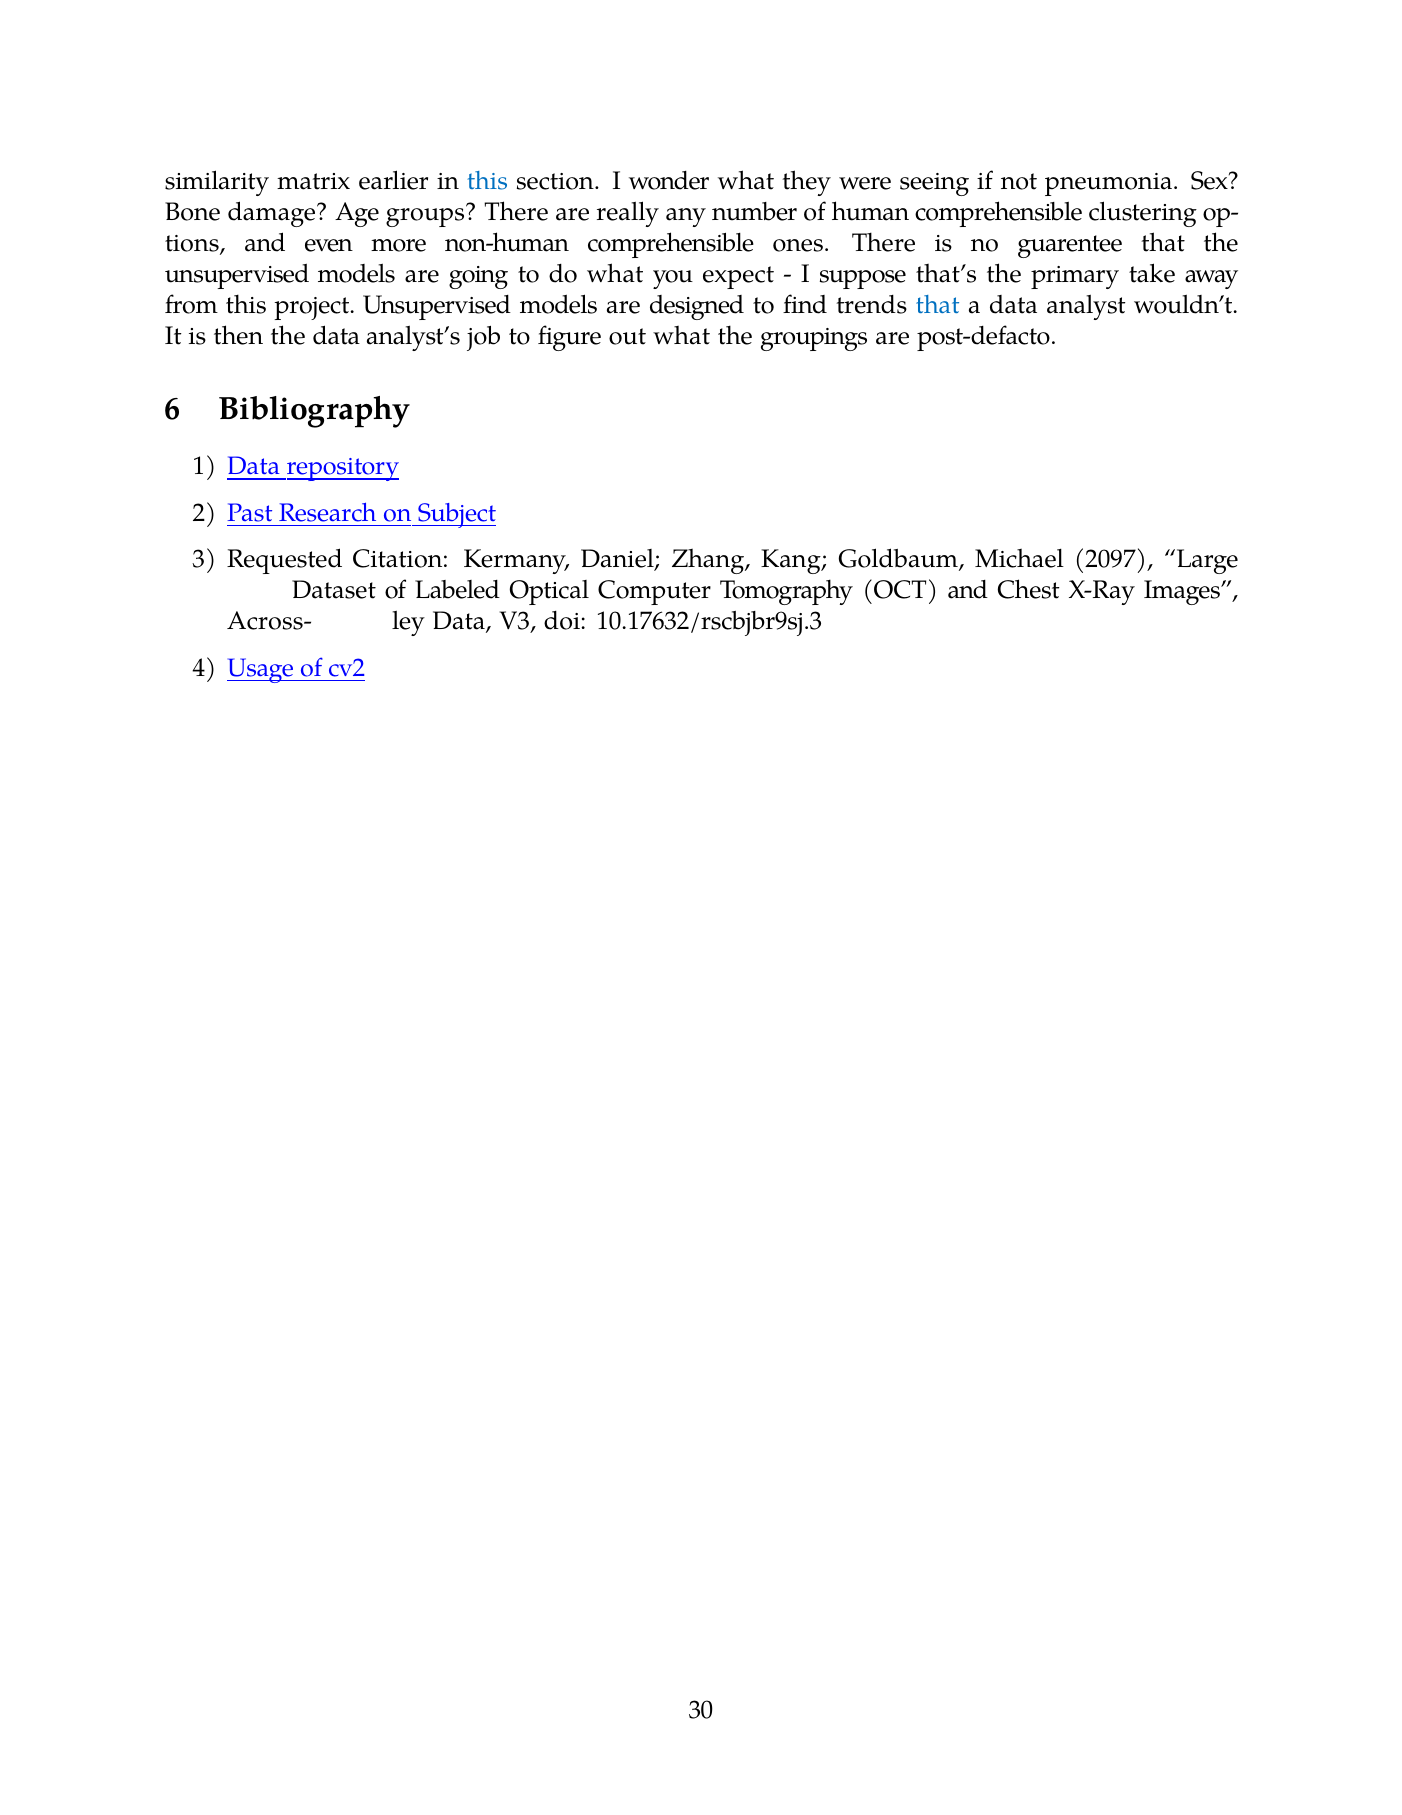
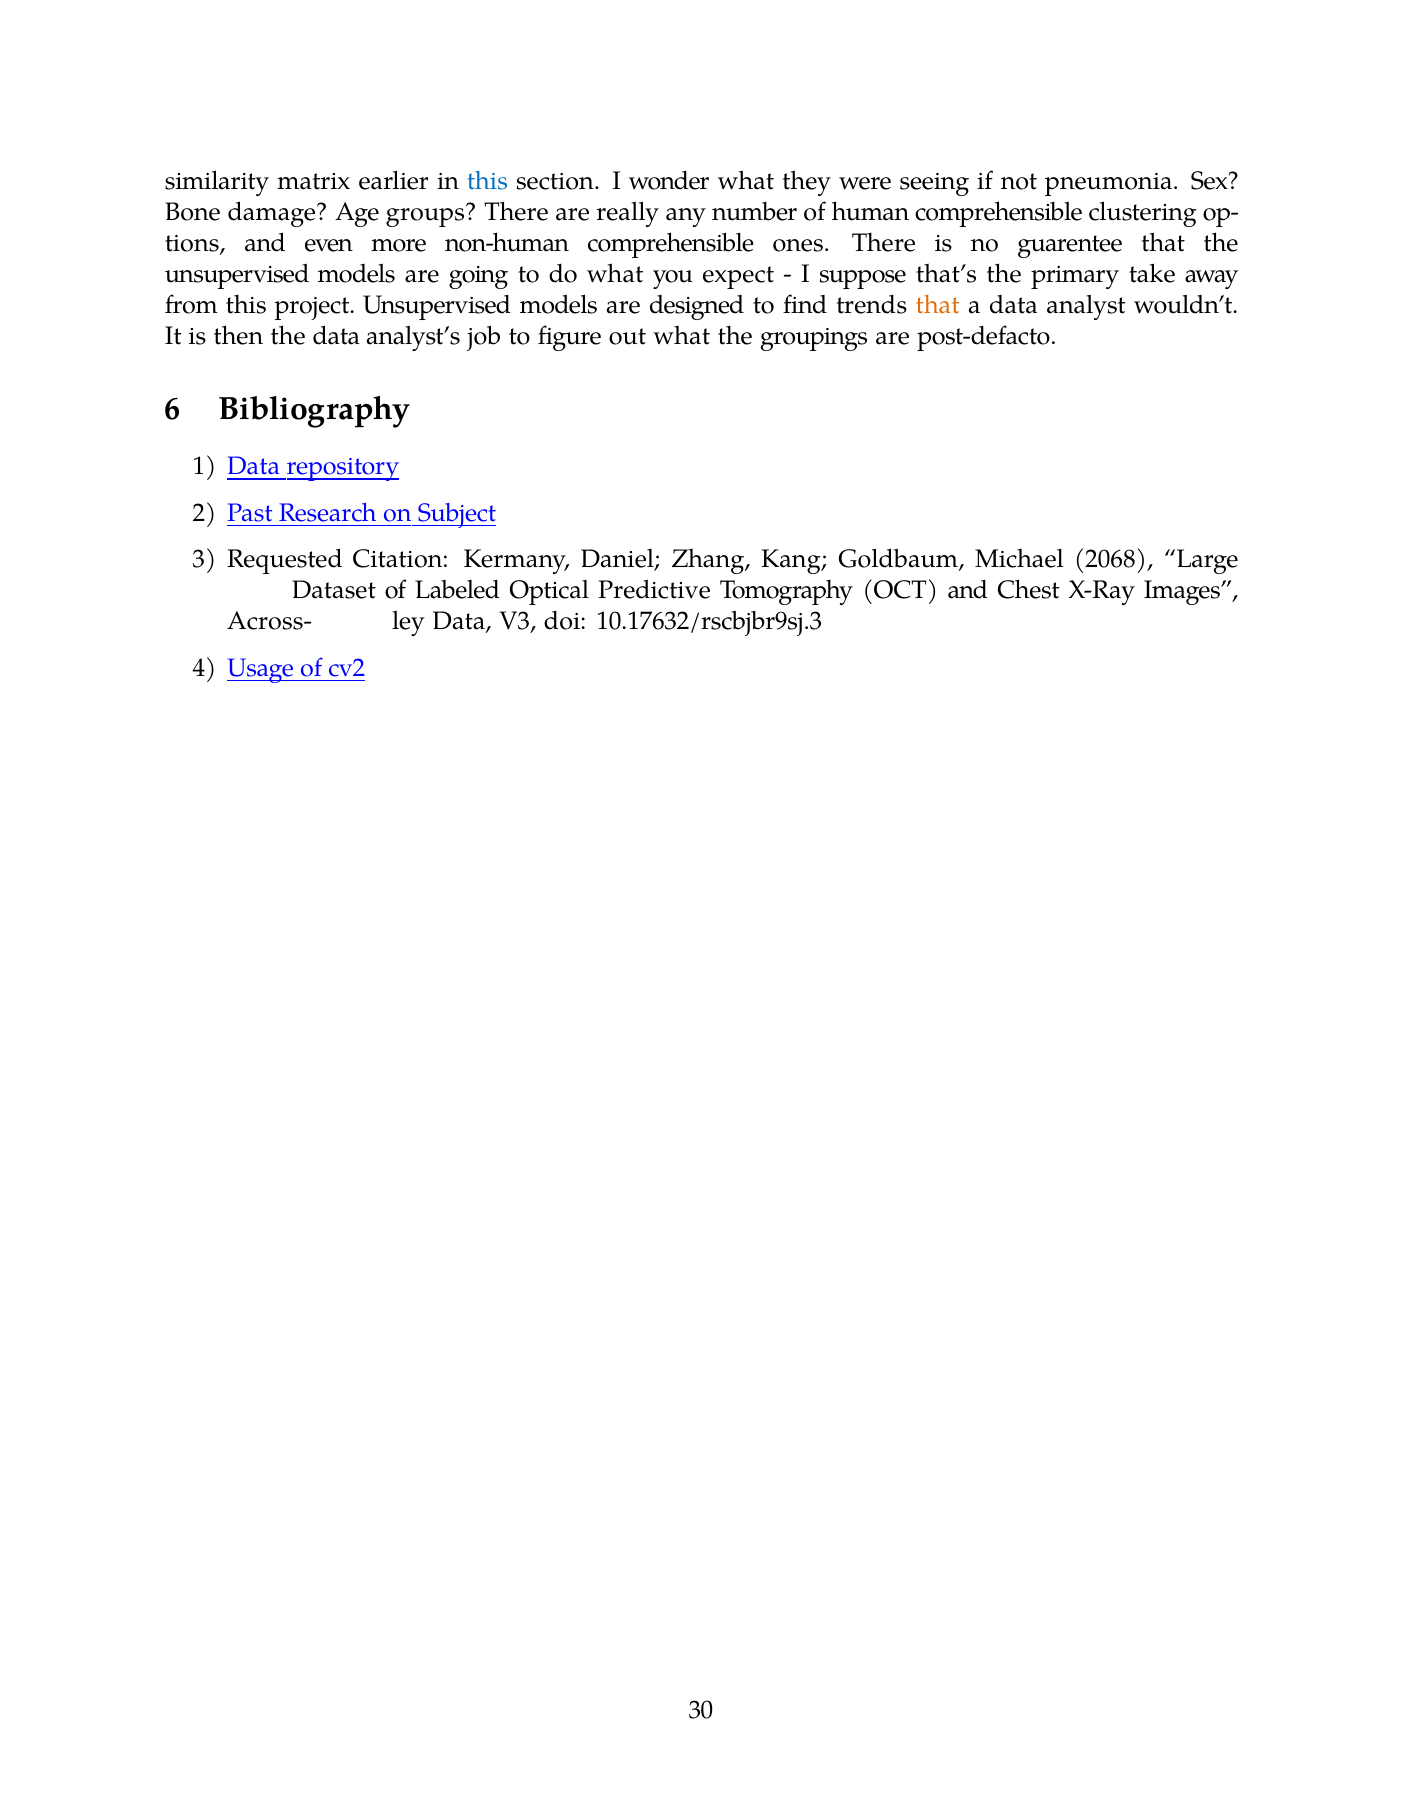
that colour: blue -> orange (938, 305)
2097: 2097 -> 2068 (1114, 559)
Computer: Computer -> Predictive (654, 590)
